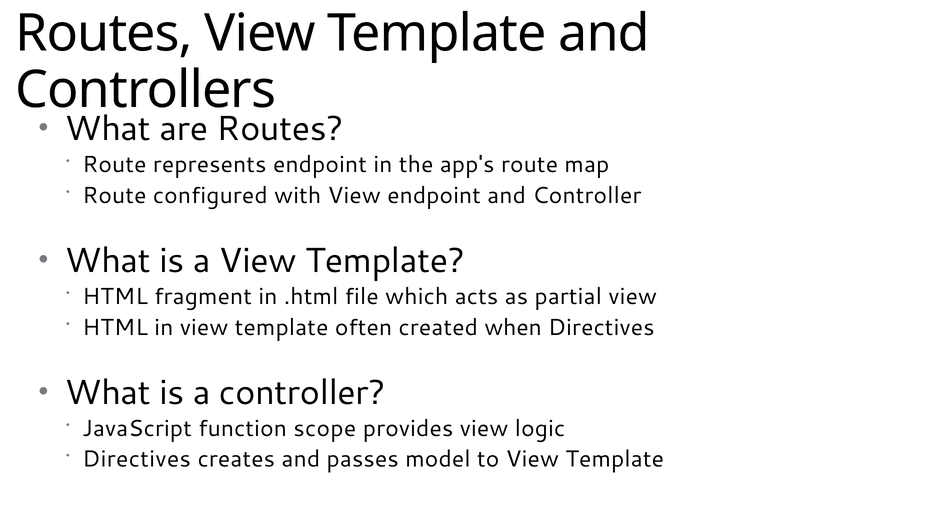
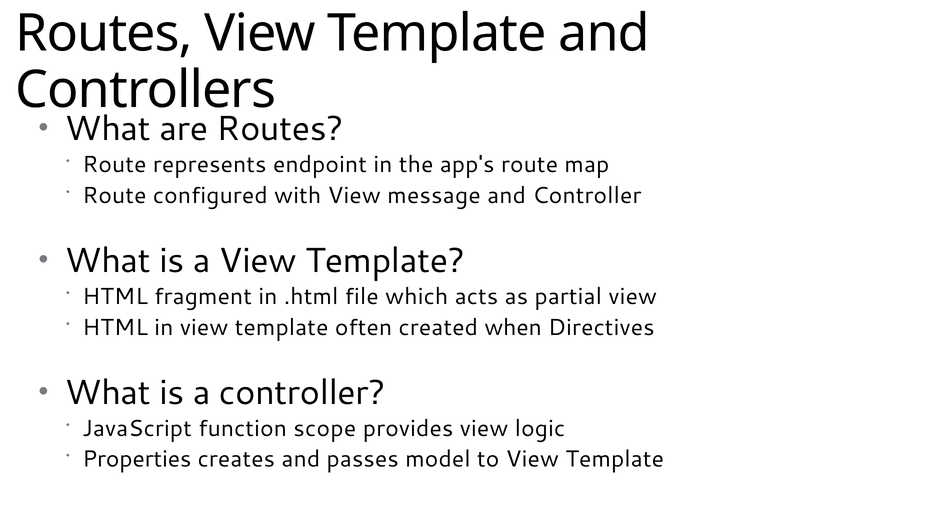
View endpoint: endpoint -> message (434, 196)
Directives: Directives -> Properties (137, 459)
